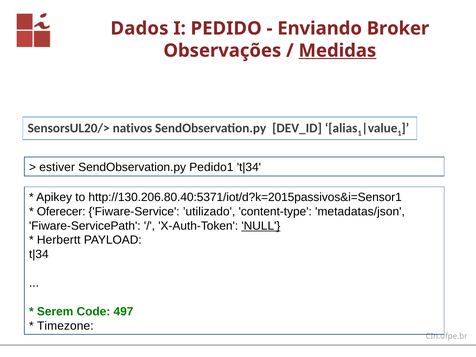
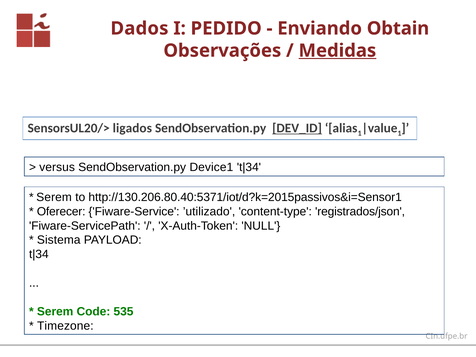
Broker: Broker -> Obtain (398, 28)
nativos: nativos -> ligados (132, 128)
DEV_ID underline: none -> present (297, 128)
estiver: estiver -> versus (57, 167)
Pedido1: Pedido1 -> Device1 (211, 167)
Apikey: Apikey -> Serem (54, 197)
metadatas/json: metadatas/json -> registrados/json (360, 212)
NULL underline: present -> none (261, 226)
Herbertt: Herbertt -> Sistema (59, 240)
497: 497 -> 535 (123, 311)
